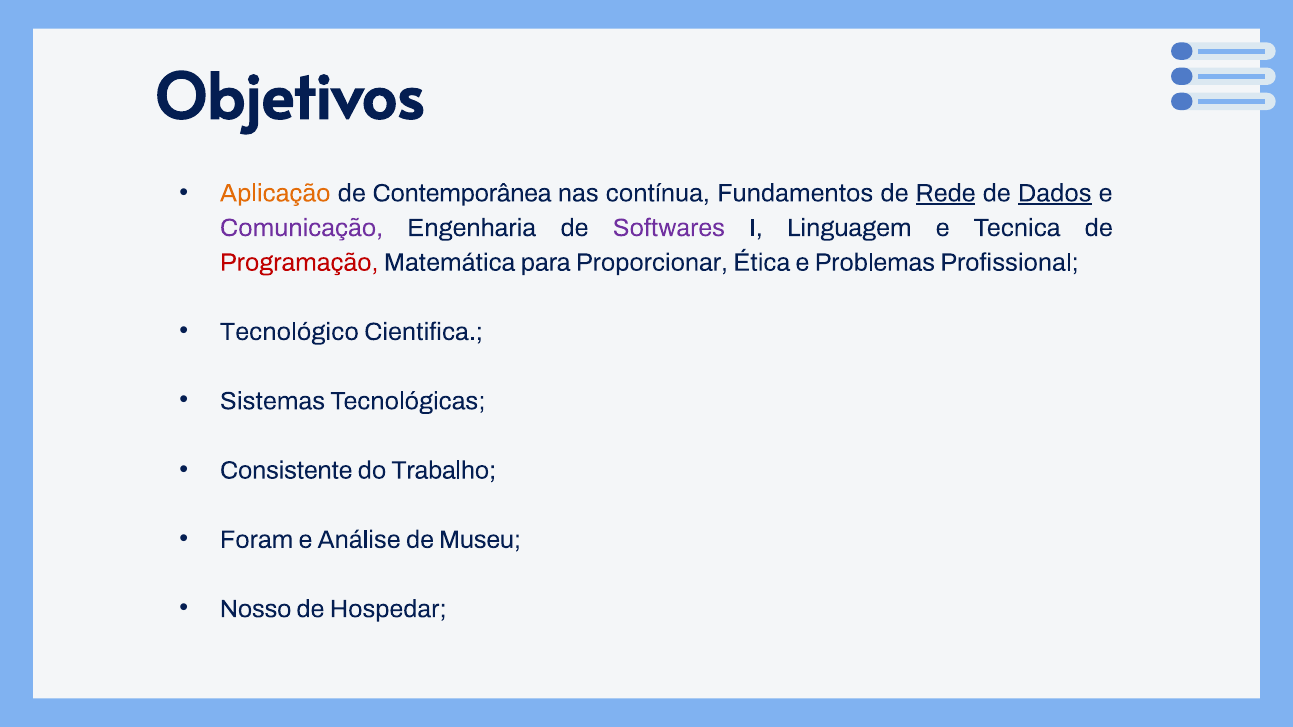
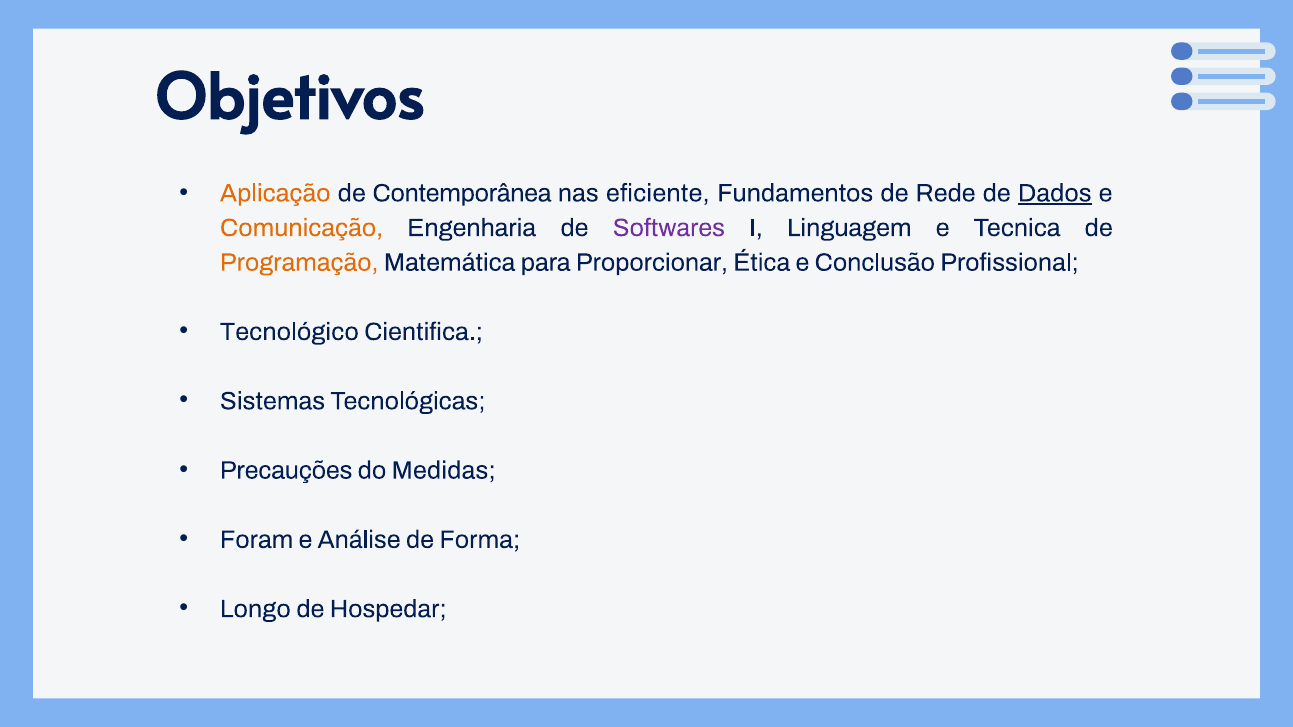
contínua: contínua -> eficiente (658, 193)
Rede underline: present -> none (946, 193)
Comunicação colour: purple -> orange (302, 228)
Programação colour: red -> orange (299, 263)
Problemas: Problemas -> Conclusão (875, 263)
Consistente: Consistente -> Precauções (286, 471)
Trabalho: Trabalho -> Medidas (444, 471)
Museu: Museu -> Forma (480, 540)
Nosso: Nosso -> Longo (255, 609)
